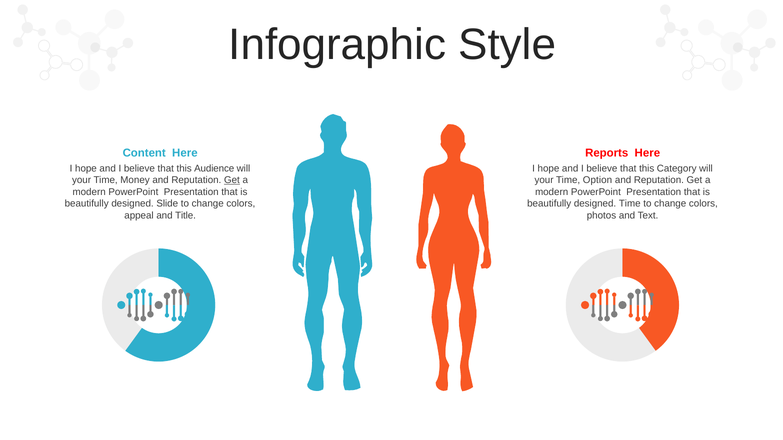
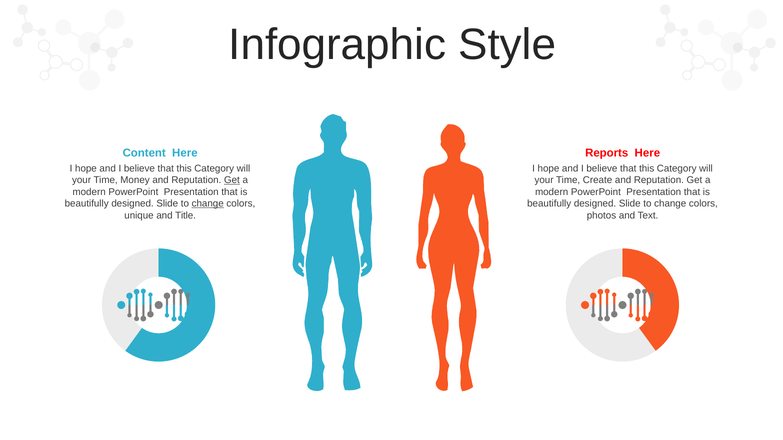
Audience: Audience -> Category (214, 169)
Option: Option -> Create (598, 180)
change underline: none -> present (208, 204)
Time: Time -> Slide (630, 204)
appeal: appeal -> unique (139, 216)
